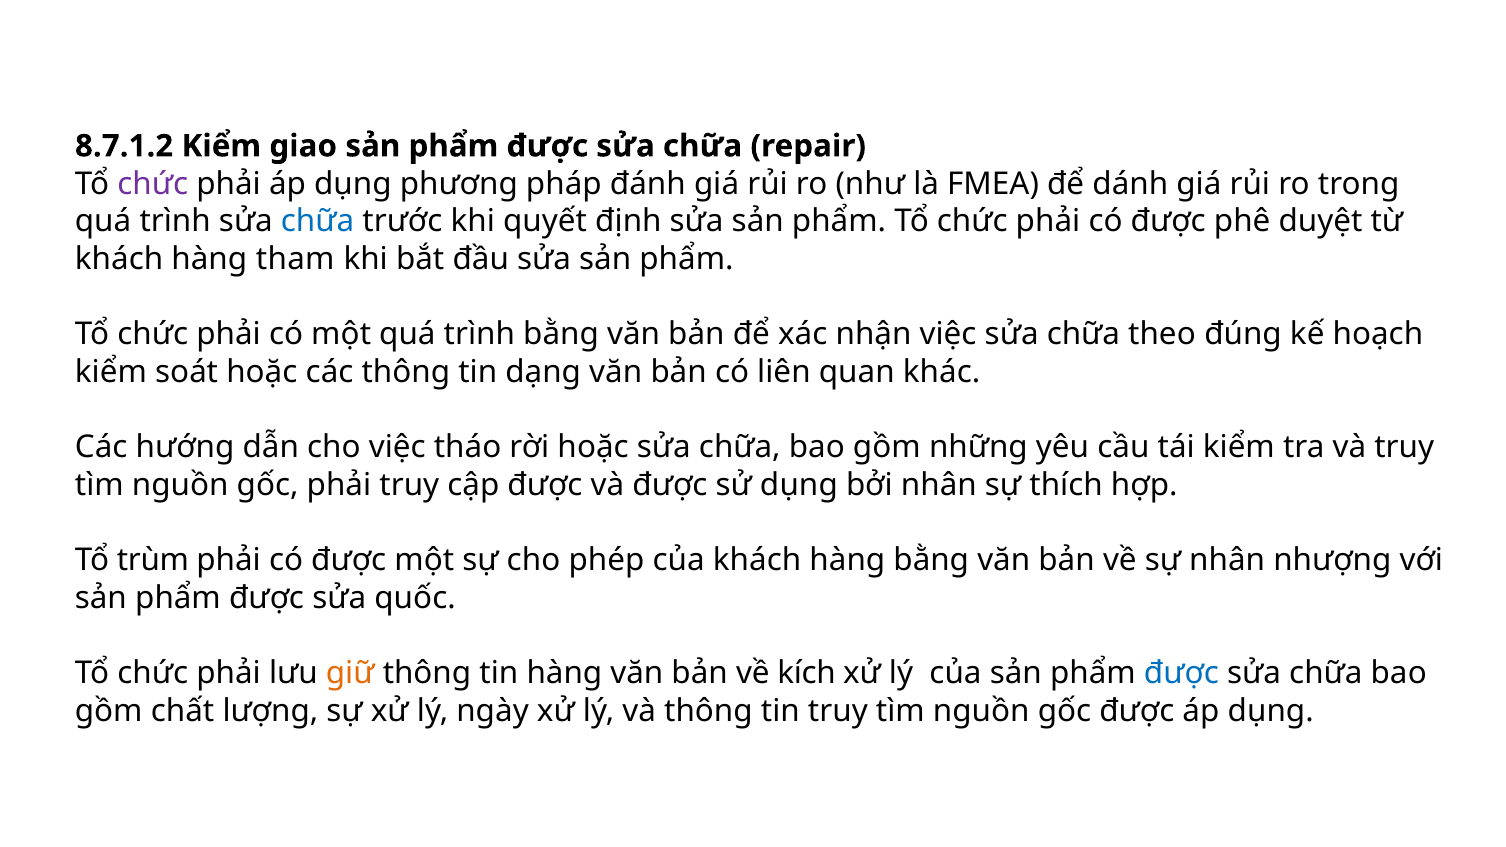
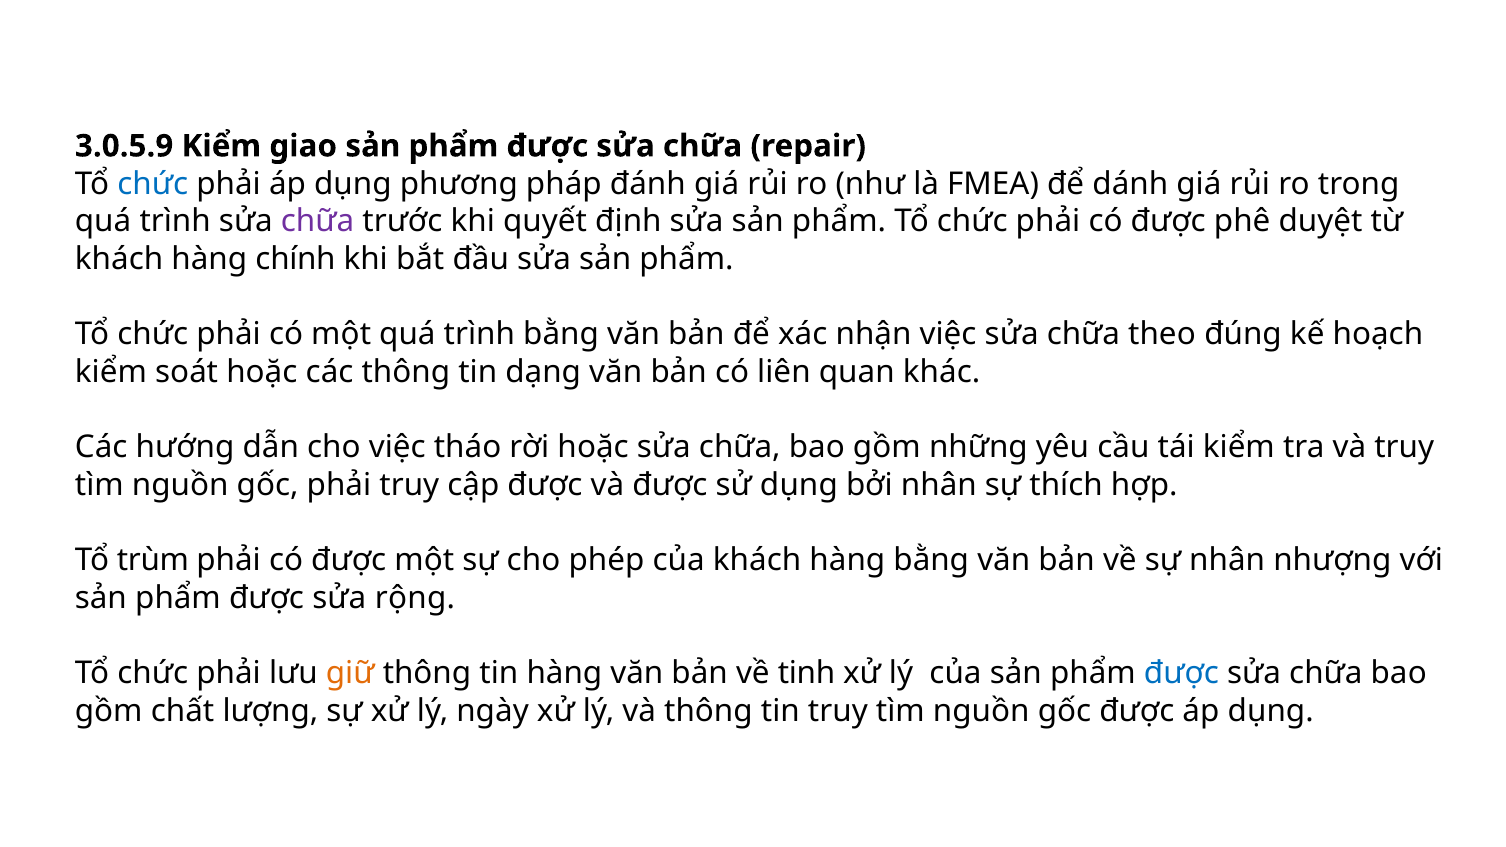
8.7.1.2: 8.7.1.2 -> 3.0.5.9 (124, 146)
chức colour: purple -> blue (153, 184)
chữa colour: blue -> purple (318, 221)
tham: tham -> chính (296, 259)
quốc: quốc -> rộng (415, 598)
kích: kích -> tinh (807, 673)
